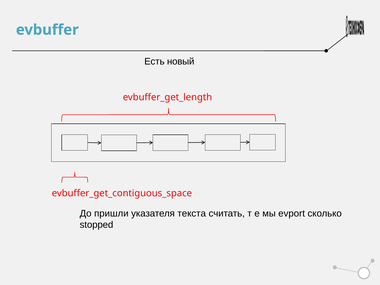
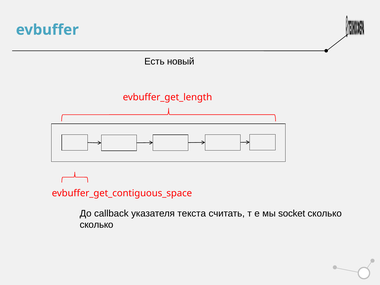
пришли: пришли -> callback (111, 213)
evport: evport -> socket (292, 213)
stopped: stopped -> сколько (97, 225)
